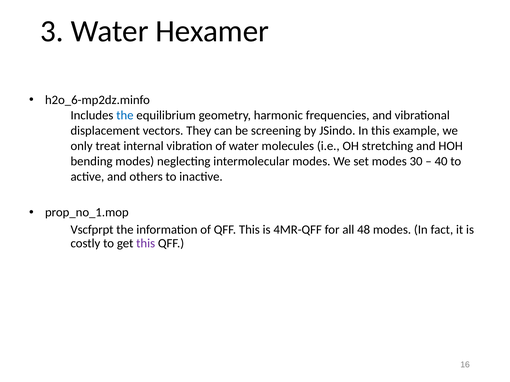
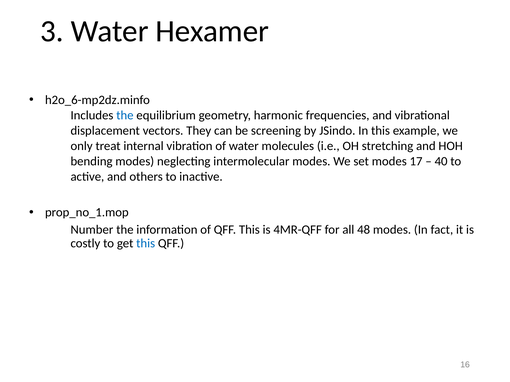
30: 30 -> 17 (416, 161)
Vscfprpt: Vscfprpt -> Number (92, 230)
this colour: purple -> blue (146, 244)
